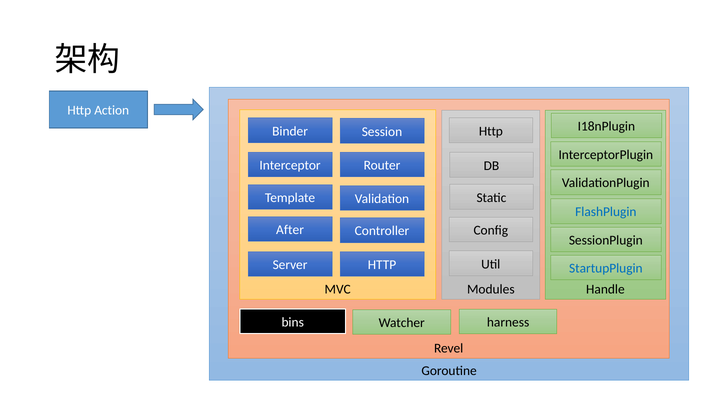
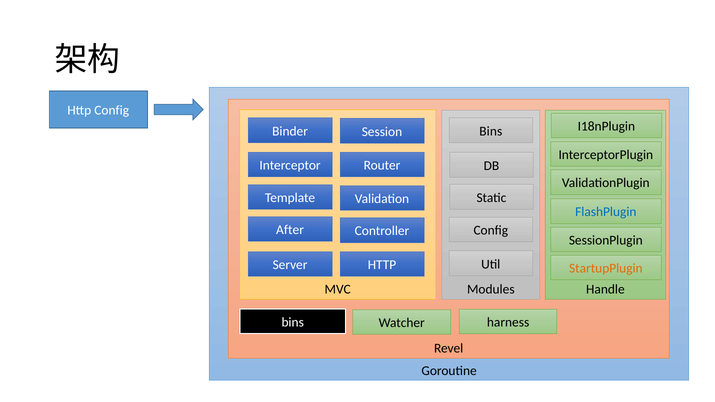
Http Action: Action -> Config (112, 110)
Http: Http -> Bins (491, 131)
StartupPlugin colour: blue -> orange (606, 268)
